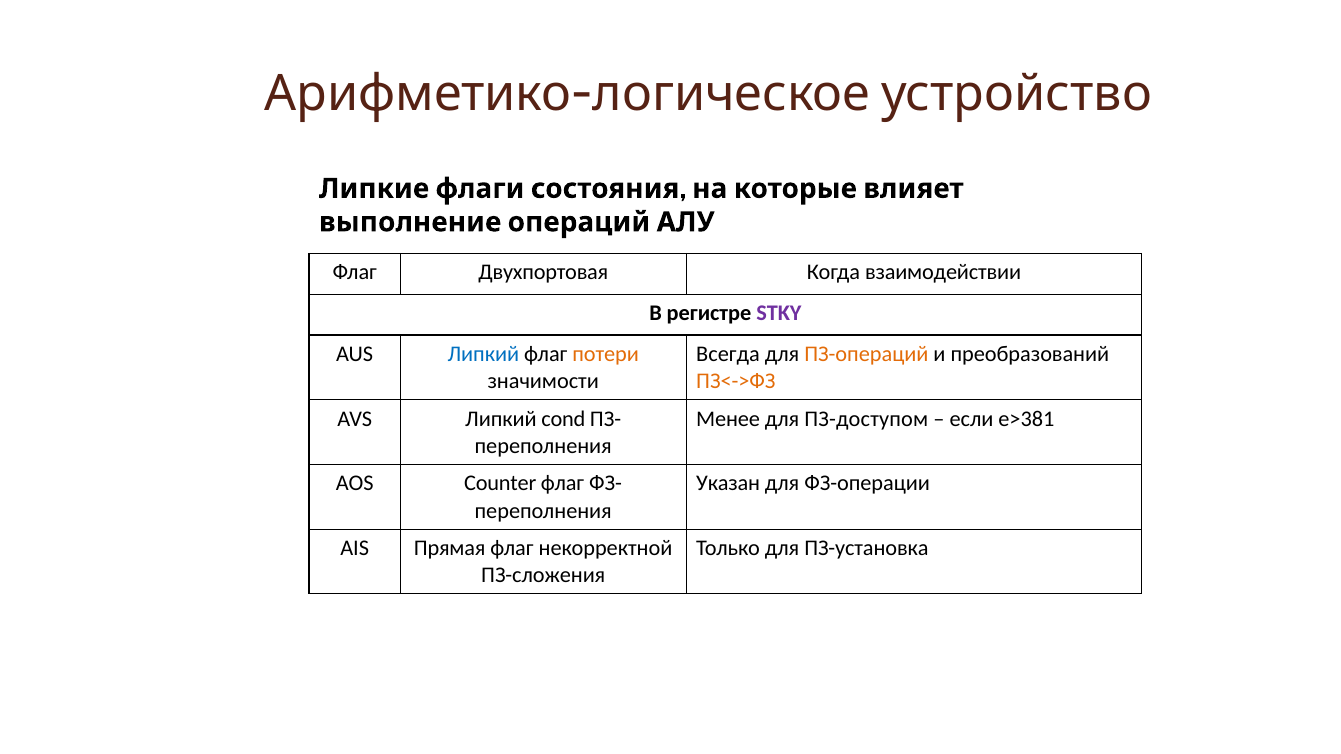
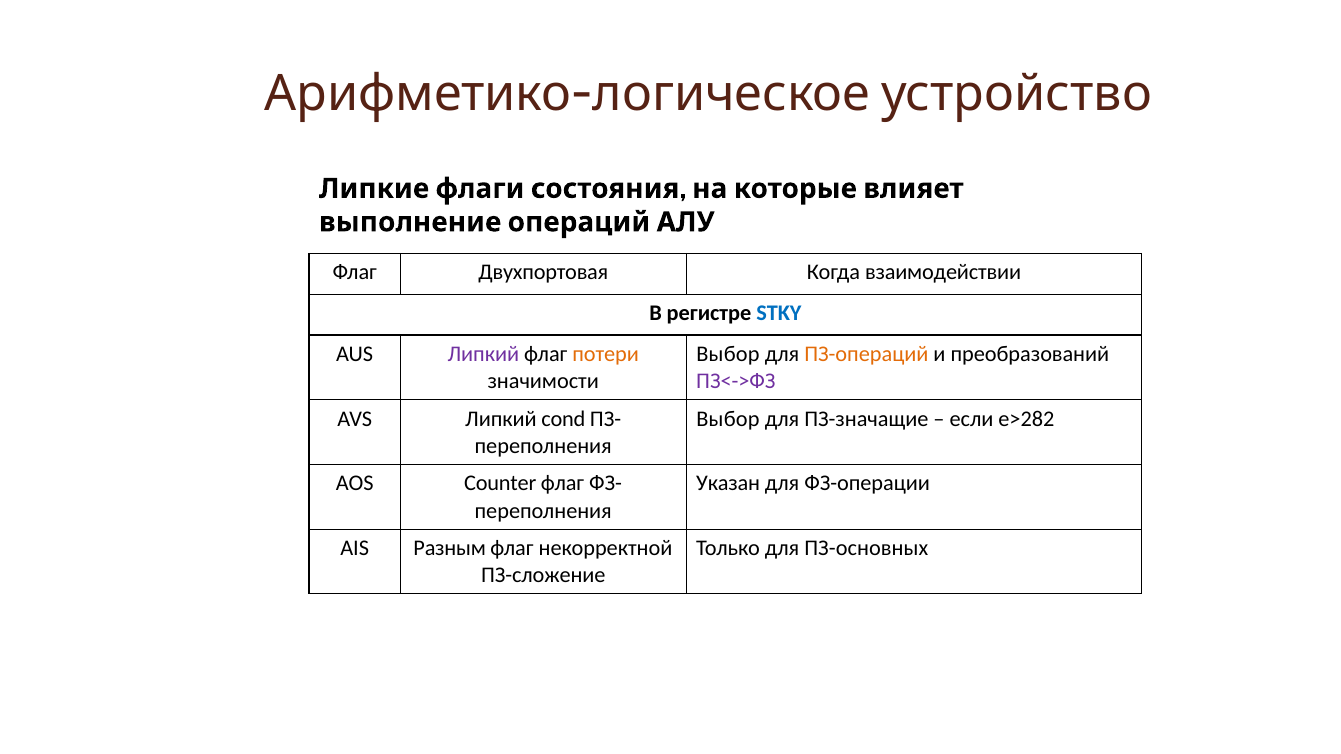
STKY colour: purple -> blue (779, 313)
Липкий colour: blue -> purple (483, 354)
Всегда: Всегда -> Выбор (728, 354)
ПЗ<->ФЗ colour: orange -> purple (736, 381)
Менее: Менее -> Выбор (728, 419)
ПЗ-доступом: ПЗ-доступом -> ПЗ-значащие (866, 419)
e>381: e>381 -> e>282 (1026, 419)
Прямая: Прямая -> Разным (450, 548)
ПЗ-установка: ПЗ-установка -> ПЗ-основных (866, 548)
ПЗ-сложения: ПЗ-сложения -> ПЗ-сложение (543, 576)
